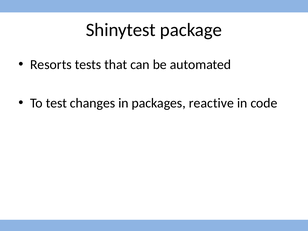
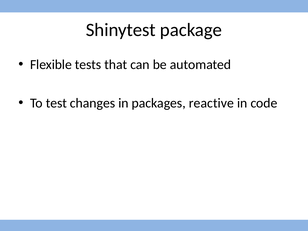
Resorts: Resorts -> Flexible (51, 65)
